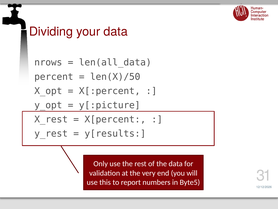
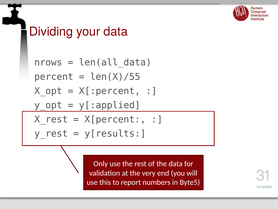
len(X)/50: len(X)/50 -> len(X)/55 (115, 77)
y[:picture: y[:picture -> y[:applied (110, 105)
